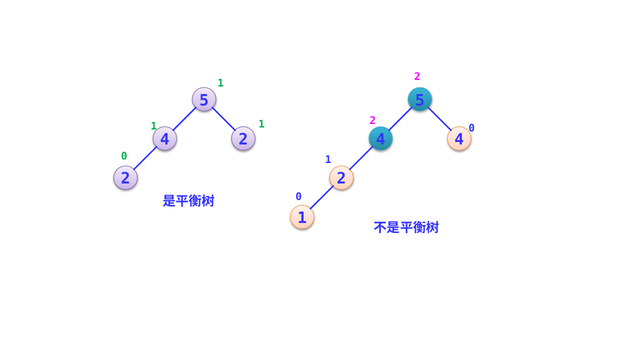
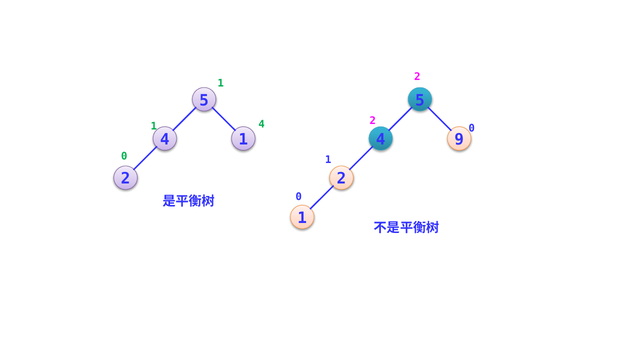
1: 1 -> 4 (262, 124)
2: 2 -> 1 (243, 140)
4 4: 4 -> 9 (459, 140)
